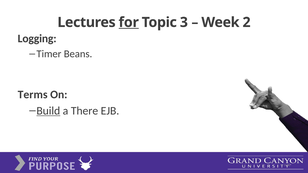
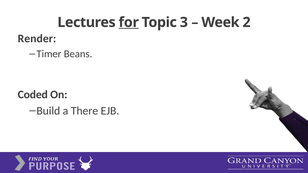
Logging: Logging -> Render (37, 39)
Terms: Terms -> Coded (33, 95)
Build underline: present -> none (48, 111)
